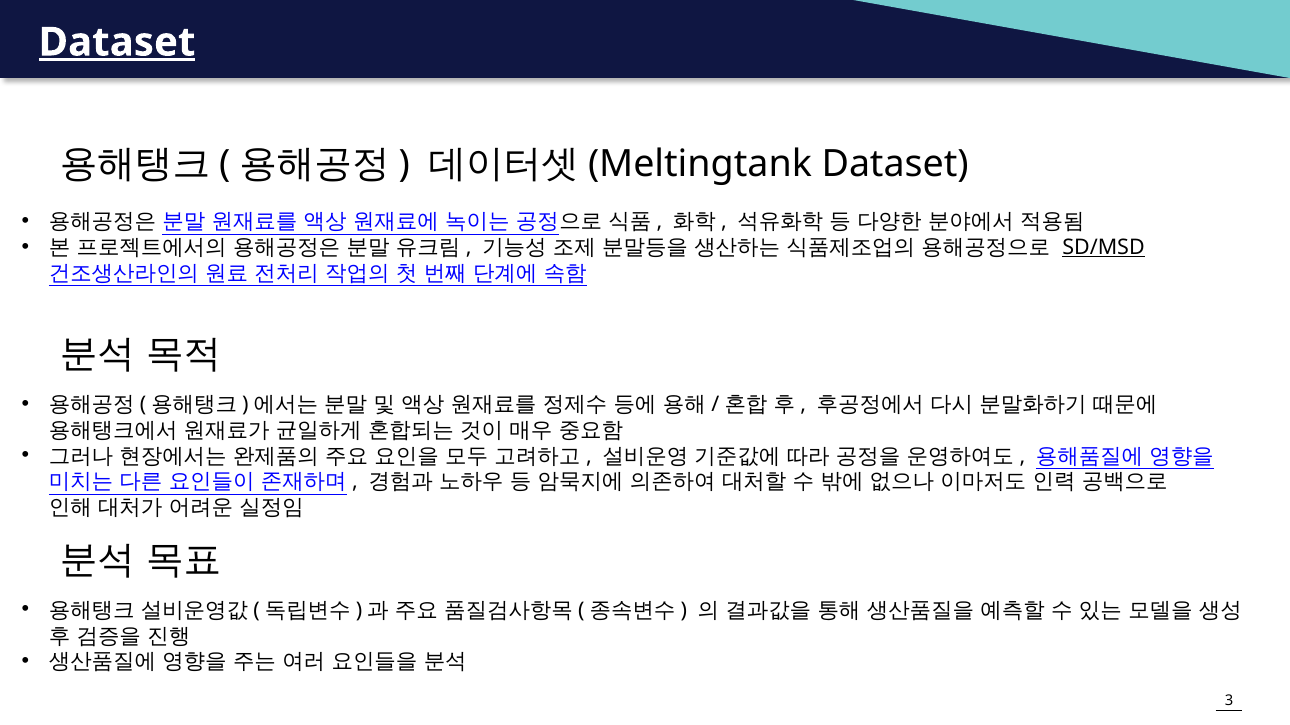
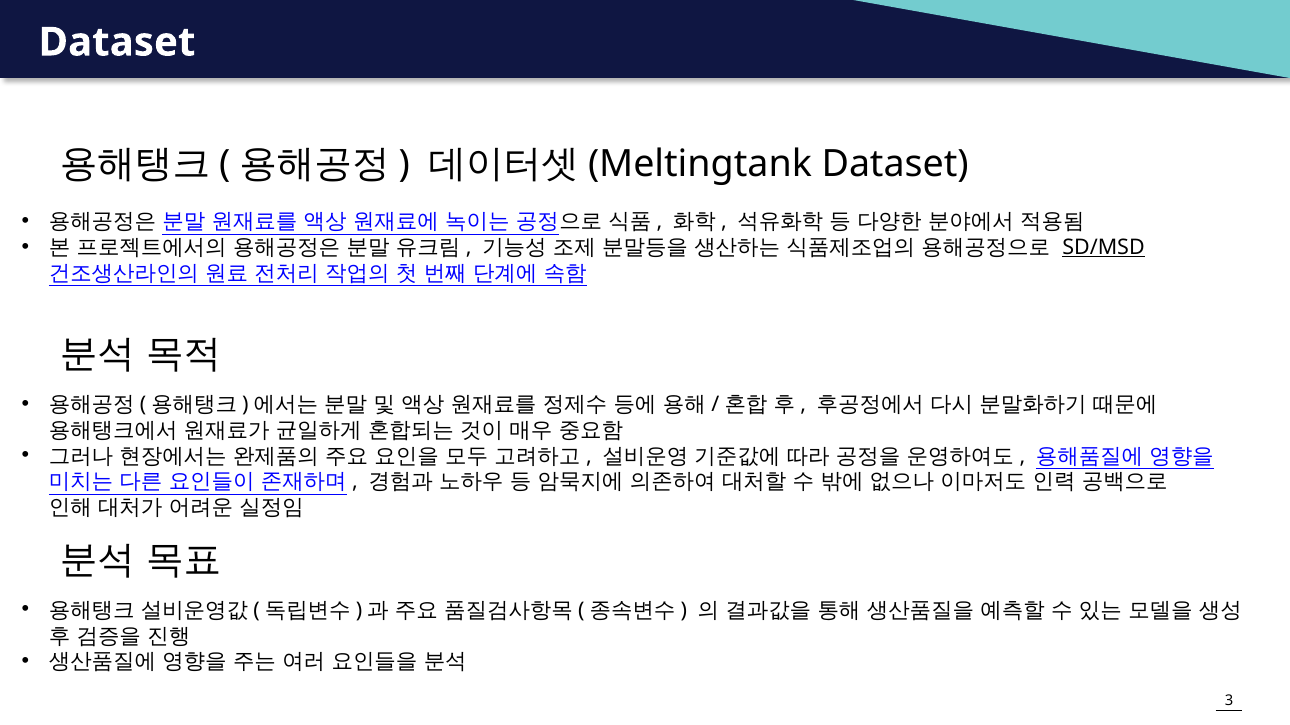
Dataset underline: present -> none (117, 42)
